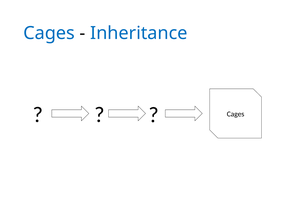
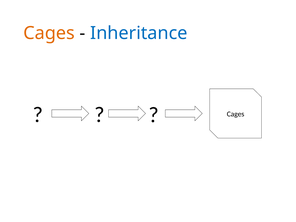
Cages colour: blue -> orange (49, 33)
